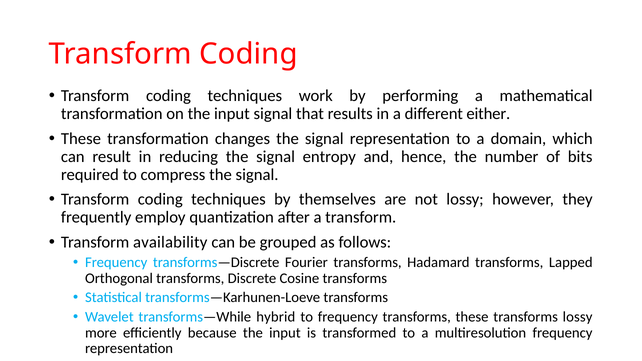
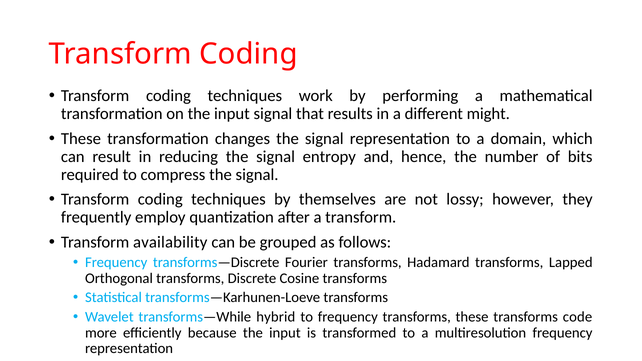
either: either -> might (488, 114)
transforms lossy: lossy -> code (578, 317)
